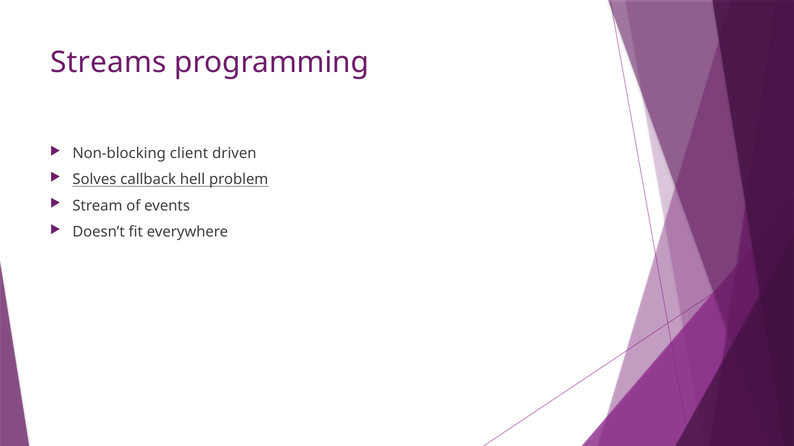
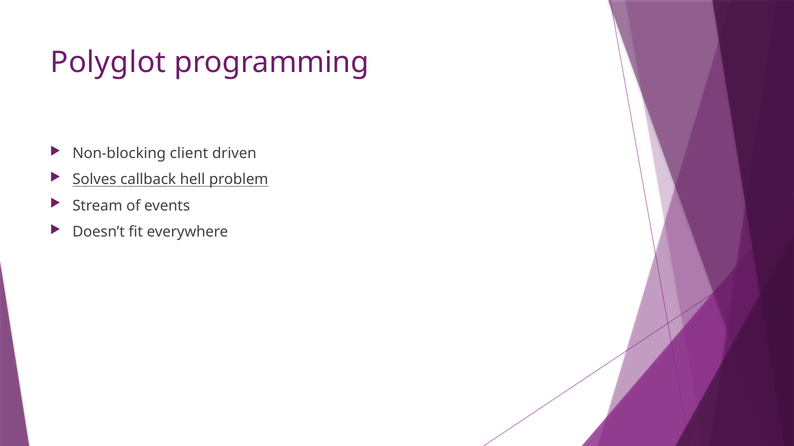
Streams: Streams -> Polyglot (108, 63)
